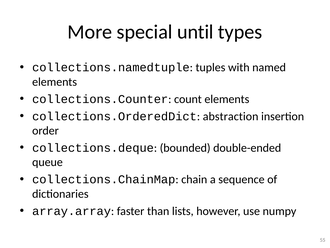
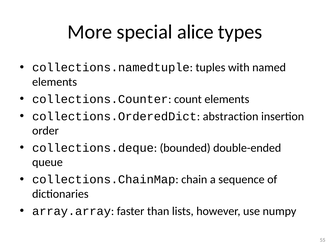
until: until -> alice (195, 32)
